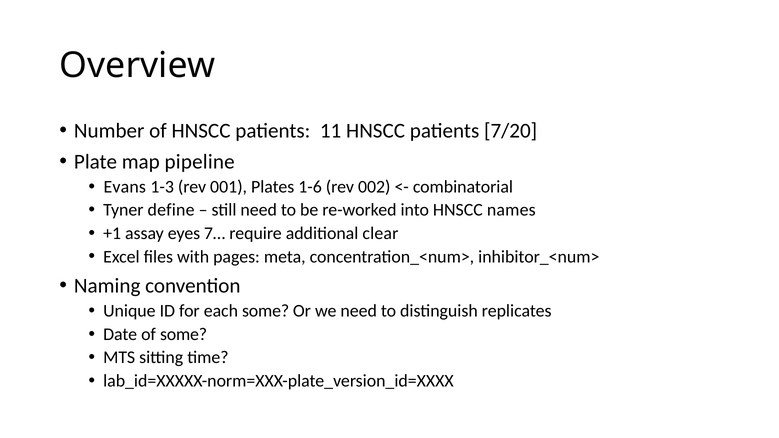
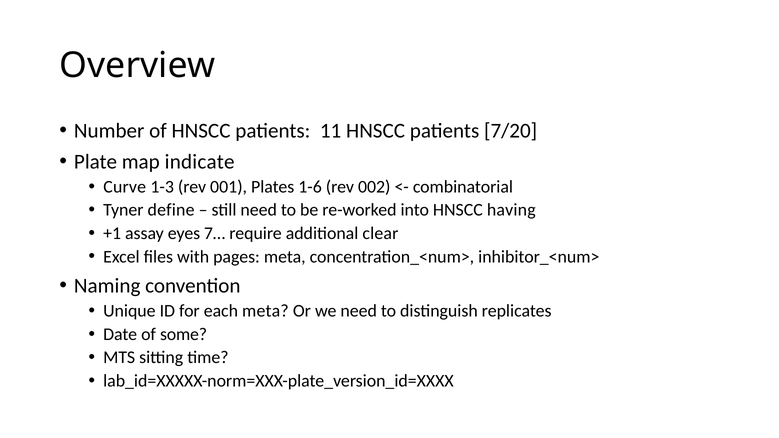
pipeline: pipeline -> indicate (200, 162)
Evans: Evans -> Curve (125, 187)
names: names -> having (511, 210)
each some: some -> meta (265, 311)
